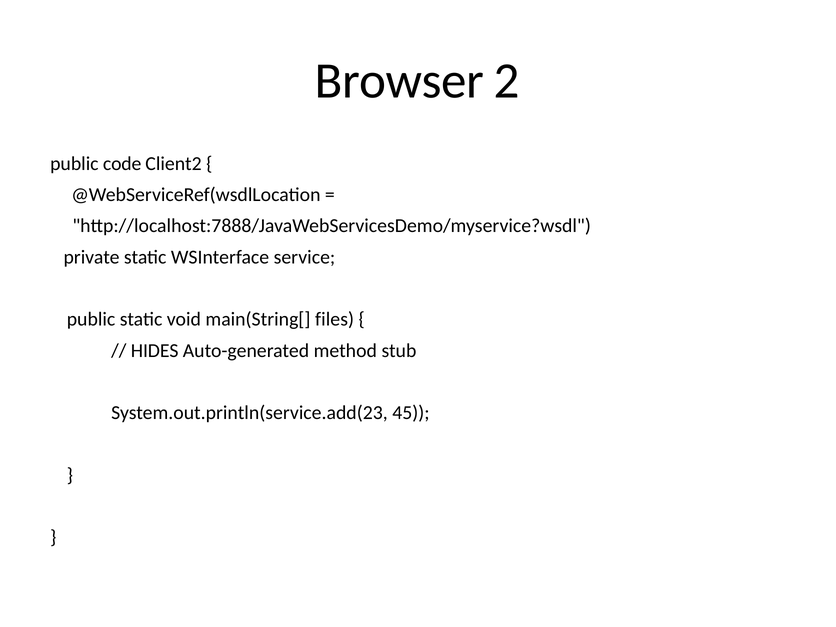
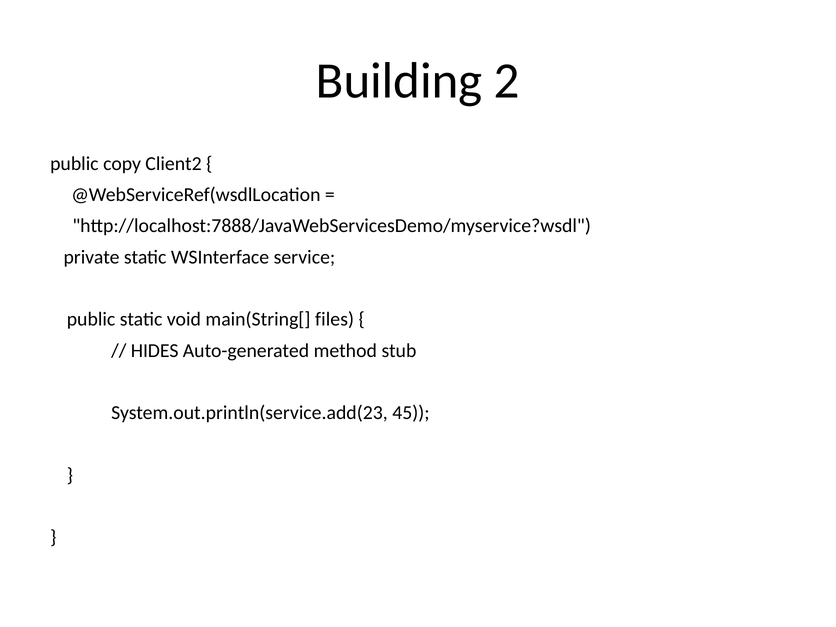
Browser: Browser -> Building (399, 81)
code: code -> copy (122, 164)
